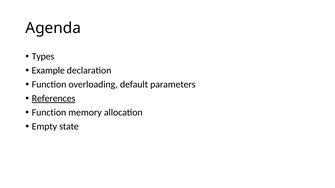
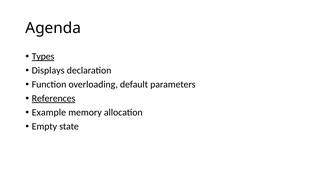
Types underline: none -> present (43, 57)
Example: Example -> Displays (48, 71)
Function: Function -> Example (49, 113)
